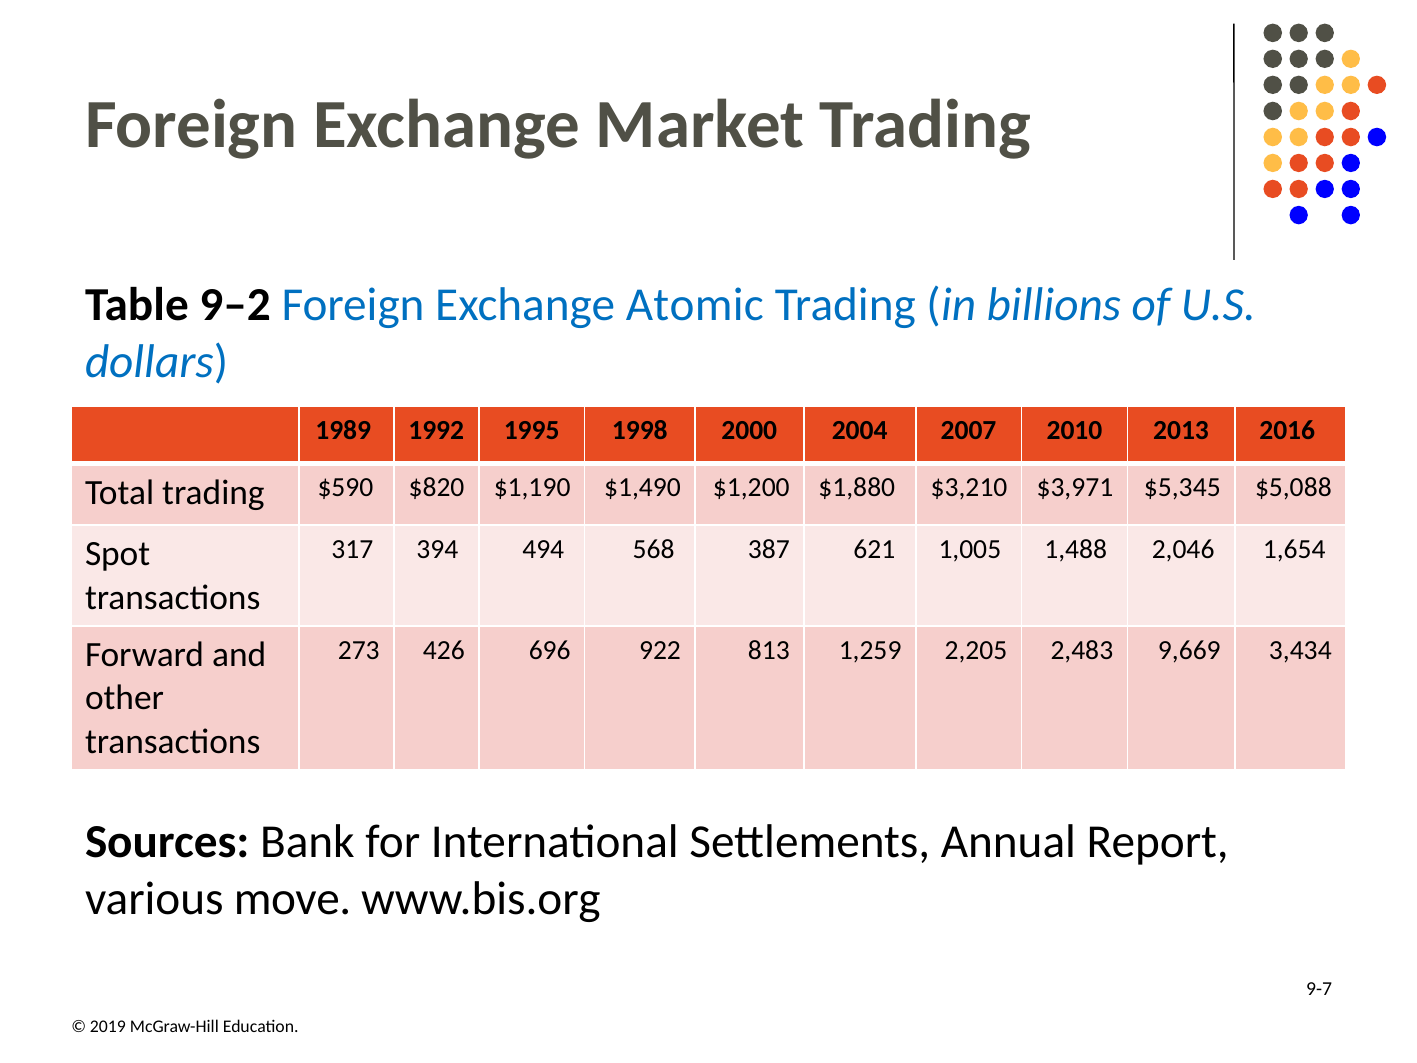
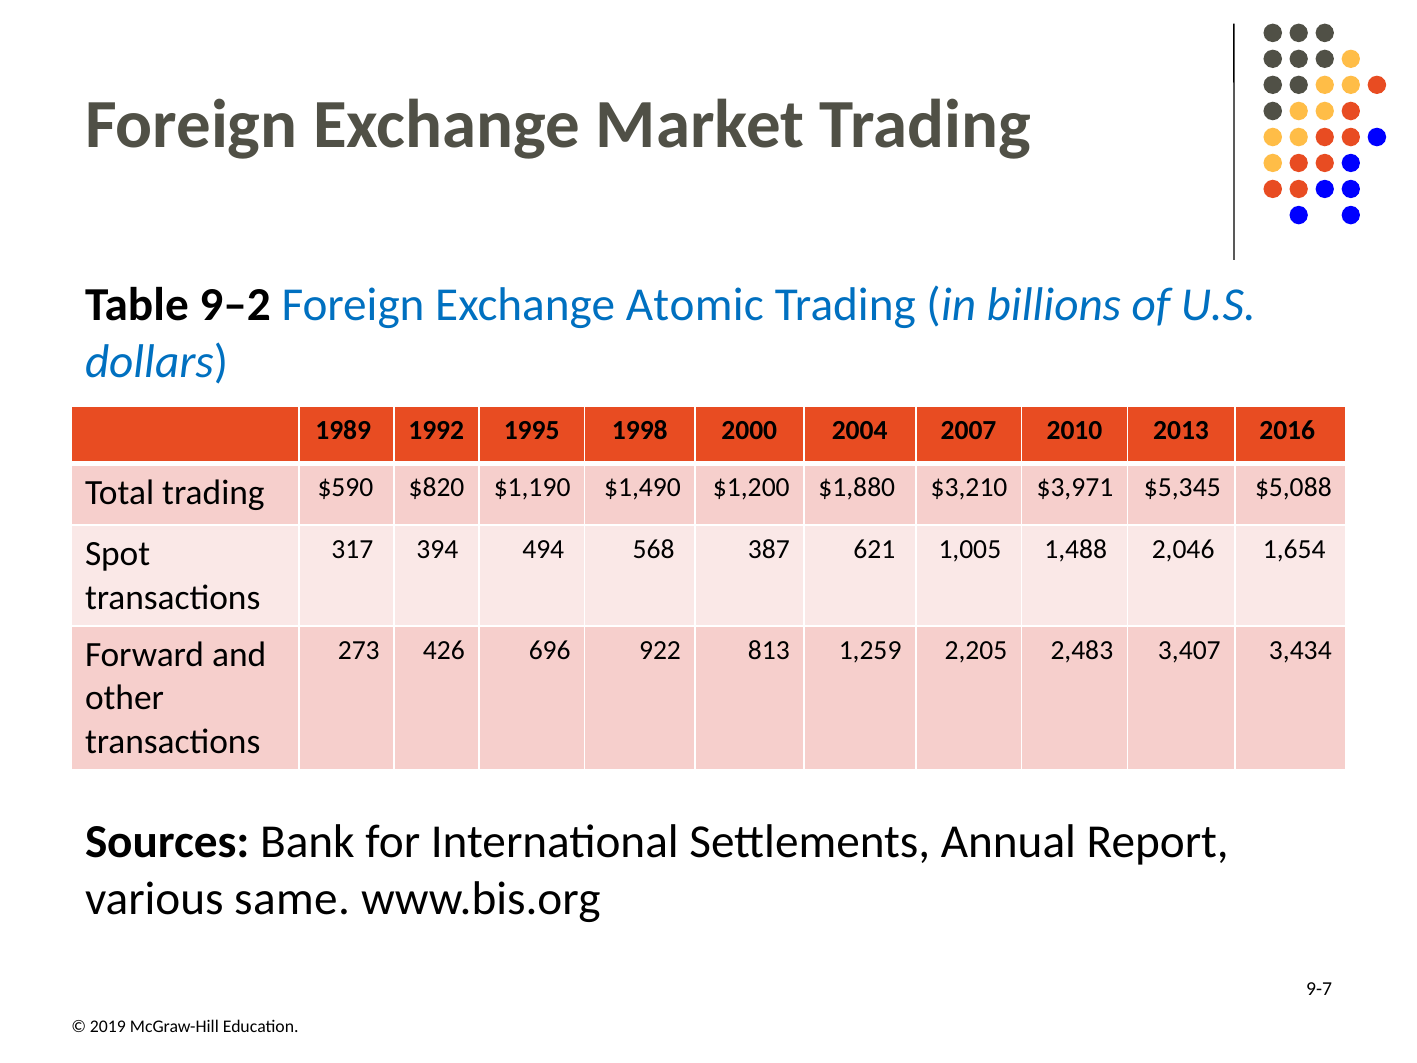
9,669: 9,669 -> 3,407 (1189, 650)
move: move -> same (292, 898)
